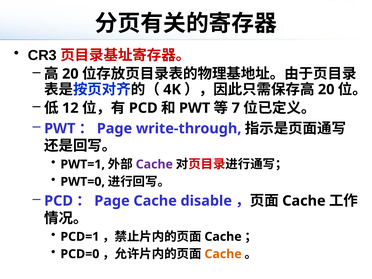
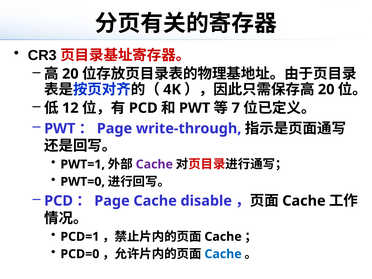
Cache colour: orange -> blue (223, 254)
